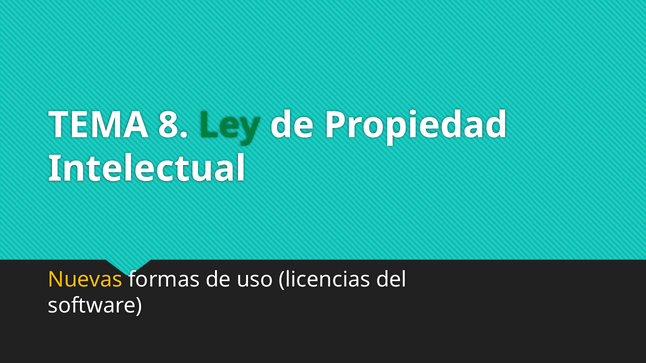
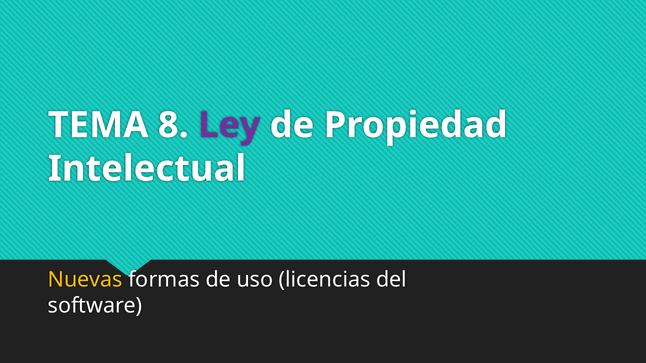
Ley colour: green -> purple (229, 125)
